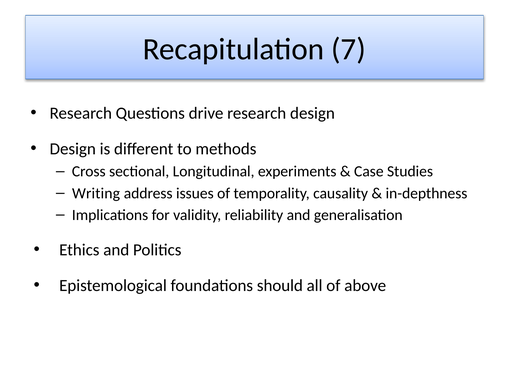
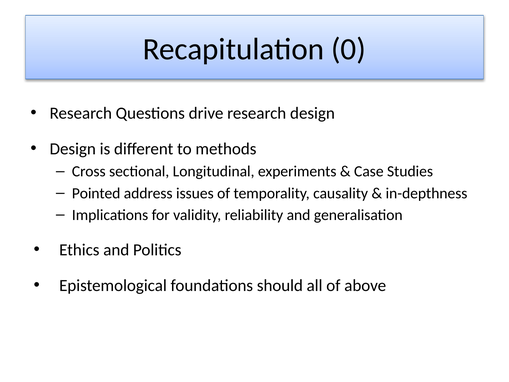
7: 7 -> 0 (349, 49)
Writing: Writing -> Pointed (96, 193)
